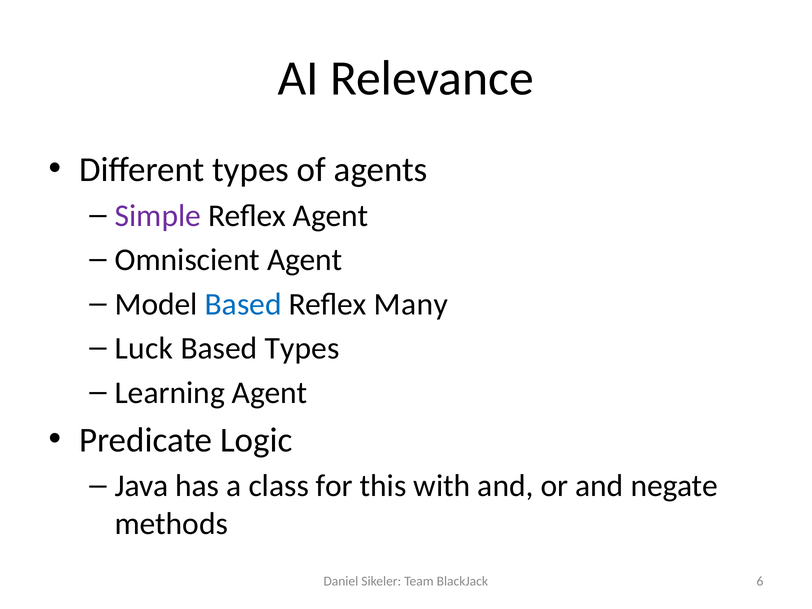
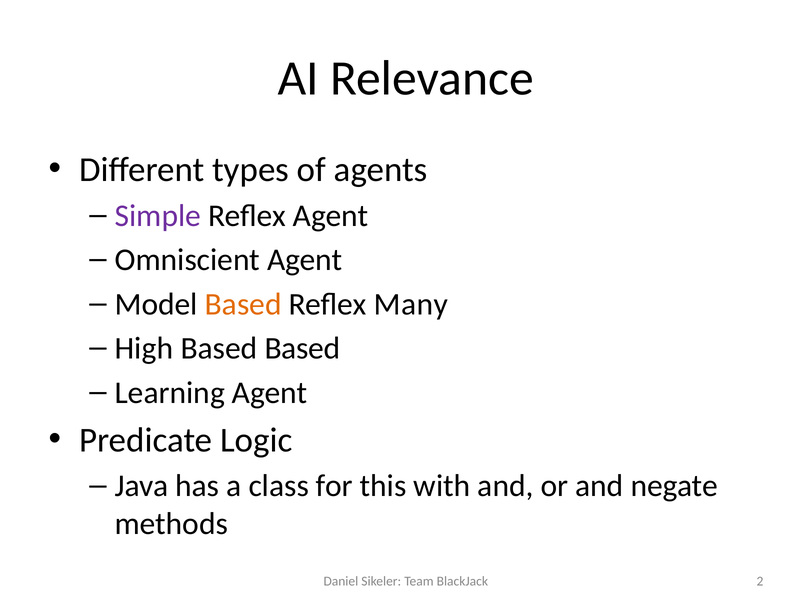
Based colour: blue -> orange (243, 304)
Luck: Luck -> High (144, 348)
Based Types: Types -> Based (302, 348)
6: 6 -> 2 (760, 581)
